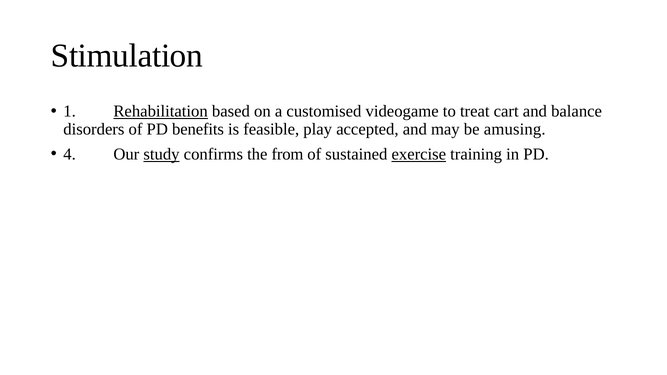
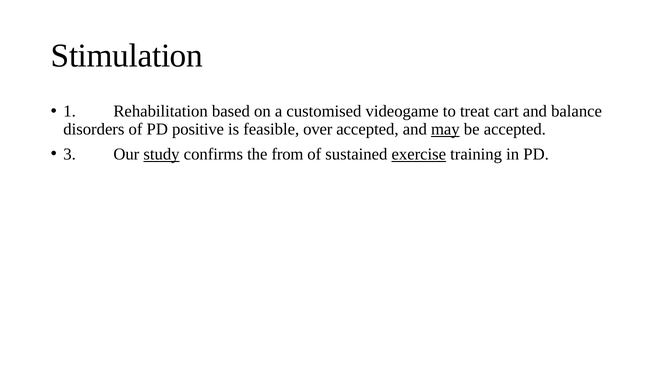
Rehabilitation underline: present -> none (161, 111)
benefits: benefits -> positive (198, 129)
play: play -> over (318, 129)
may underline: none -> present (445, 129)
be amusing: amusing -> accepted (515, 129)
4: 4 -> 3 (70, 154)
